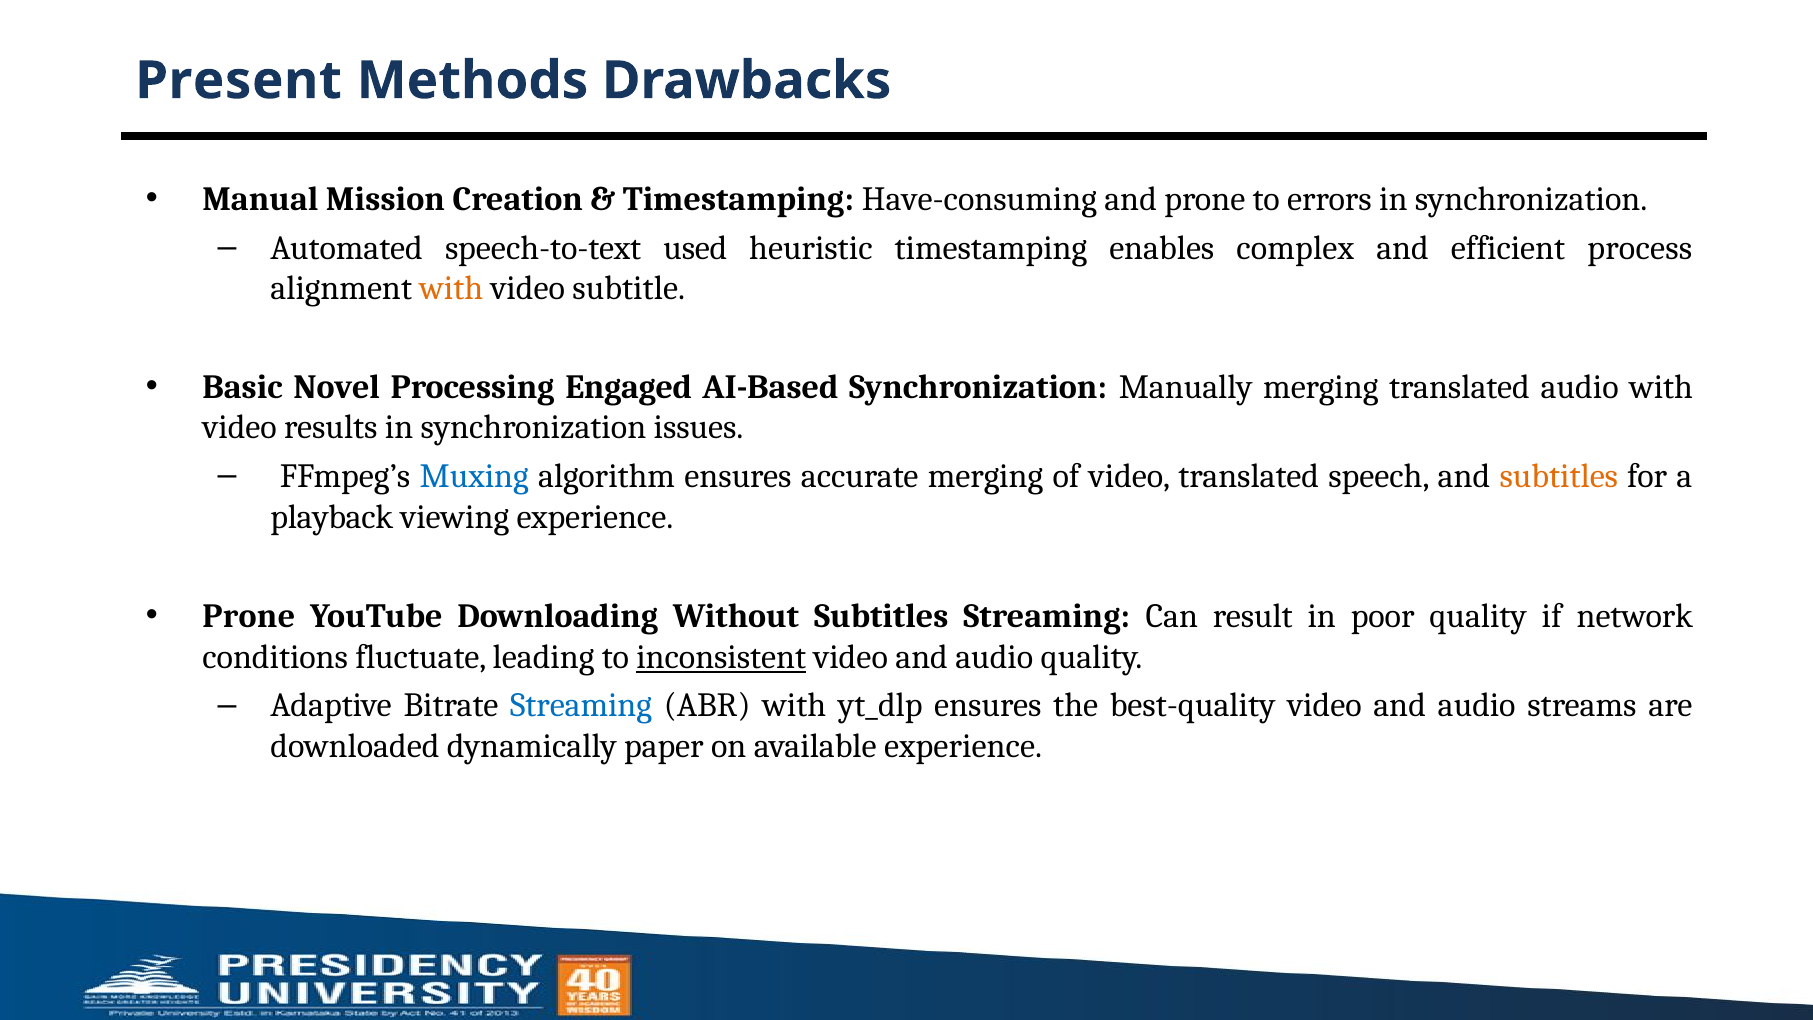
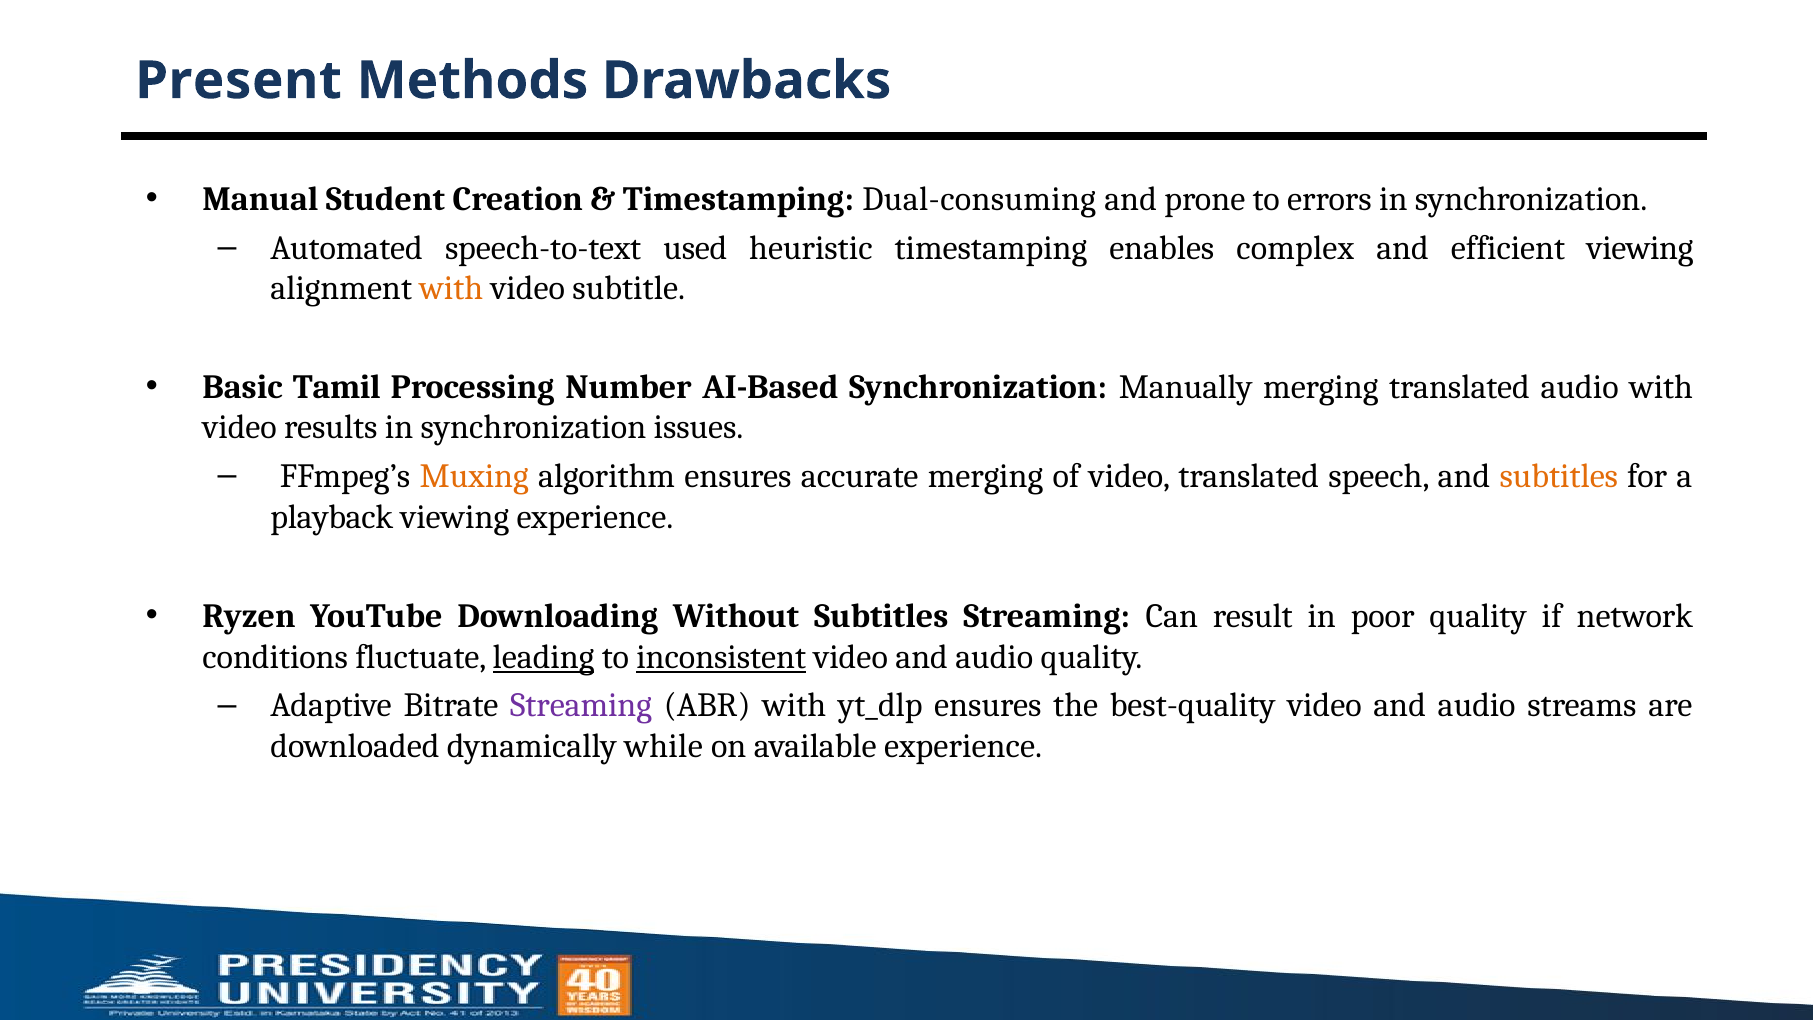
Mission: Mission -> Student (385, 200)
Have-consuming: Have-consuming -> Dual-consuming (979, 200)
efficient process: process -> viewing (1640, 248)
Novel: Novel -> Tamil (337, 387)
Engaged: Engaged -> Number (629, 387)
Muxing colour: blue -> orange (474, 476)
Prone: Prone -> Ryzen (249, 616)
leading underline: none -> present (544, 657)
Streaming colour: blue -> purple (581, 706)
paper: paper -> while (664, 746)
